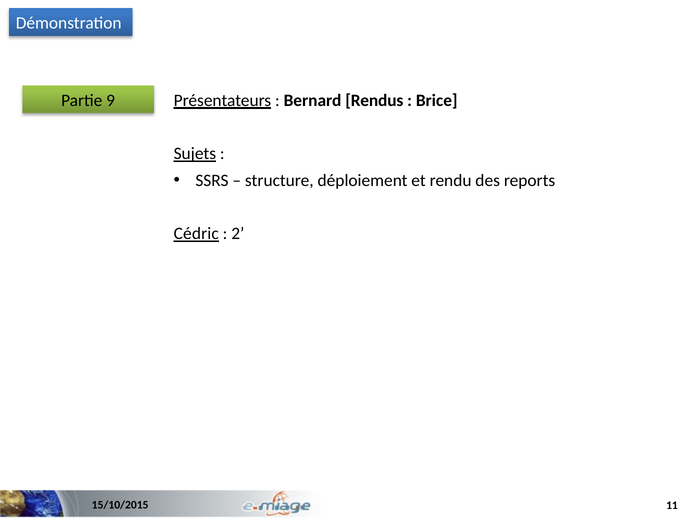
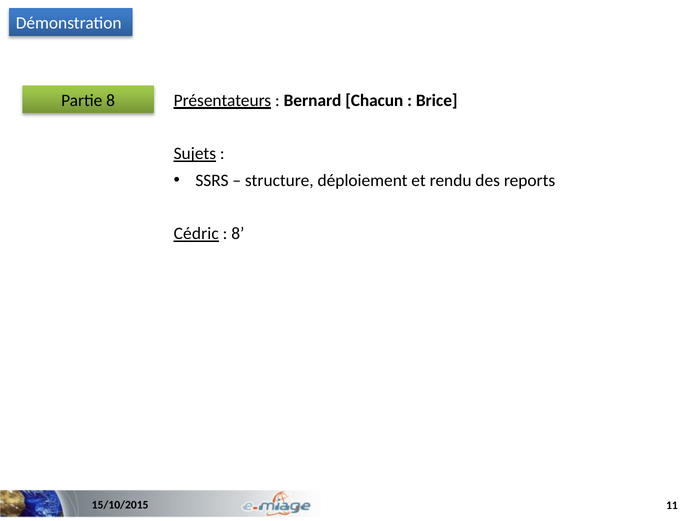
Partie 9: 9 -> 8 (111, 101)
Rendus: Rendus -> Chacun (374, 101)
2: 2 -> 8 (238, 234)
